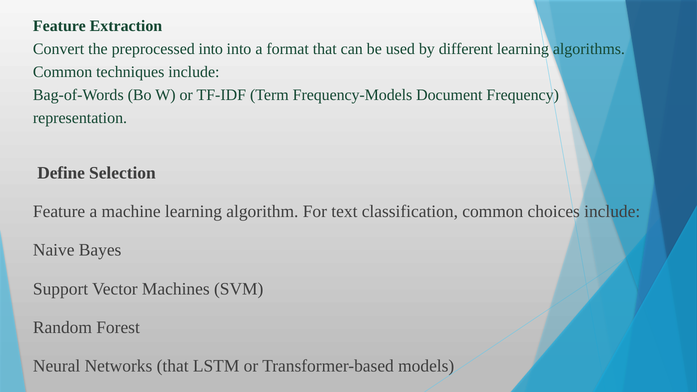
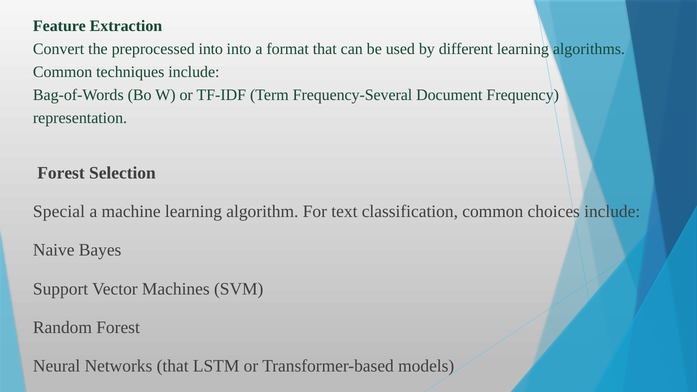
Frequency-Models: Frequency-Models -> Frequency-Several (352, 95)
Define: Define -> Forest (61, 173)
Feature: Feature -> Special (59, 212)
